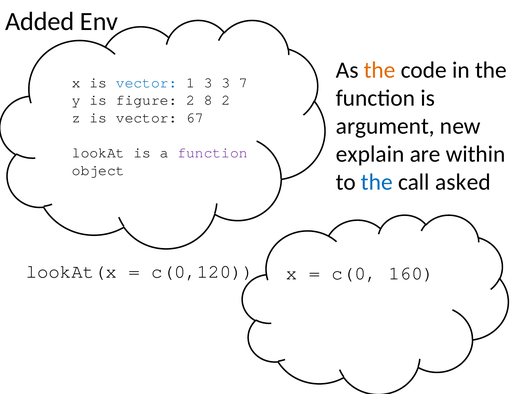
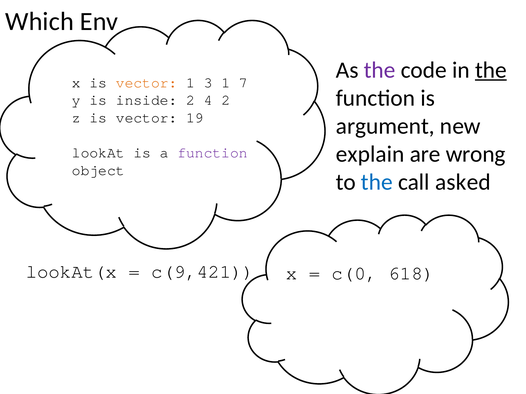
Added: Added -> Which (40, 21)
the colour: orange -> purple (380, 70)
the underline: none -> present (491, 70)
vector colour: blue -> orange (147, 83)
3 3: 3 -> 1 (226, 83)
figure: figure -> inside (147, 100)
8: 8 -> 4 (208, 100)
67: 67 -> 19 (195, 118)
within: within -> wrong (476, 154)
c(0,120: c(0,120 -> c(9,421 (203, 272)
160: 160 -> 618 (411, 274)
